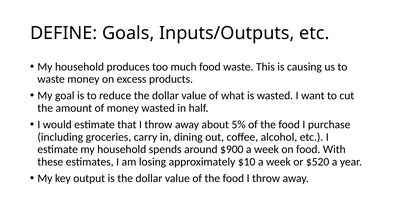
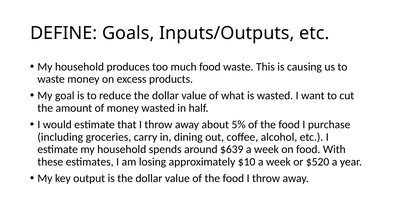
$900: $900 -> $639 (232, 149)
